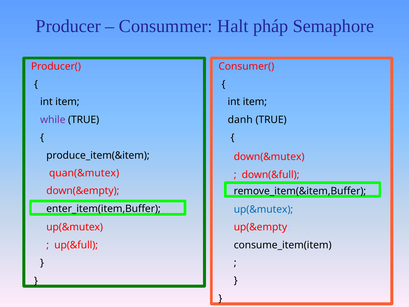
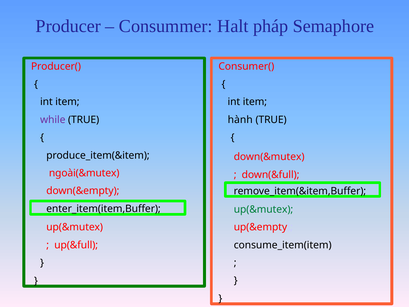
danh: danh -> hành (240, 120)
quan(&mutex: quan(&mutex -> ngoài(&mutex (84, 173)
up(&mutex colour: blue -> green (263, 209)
